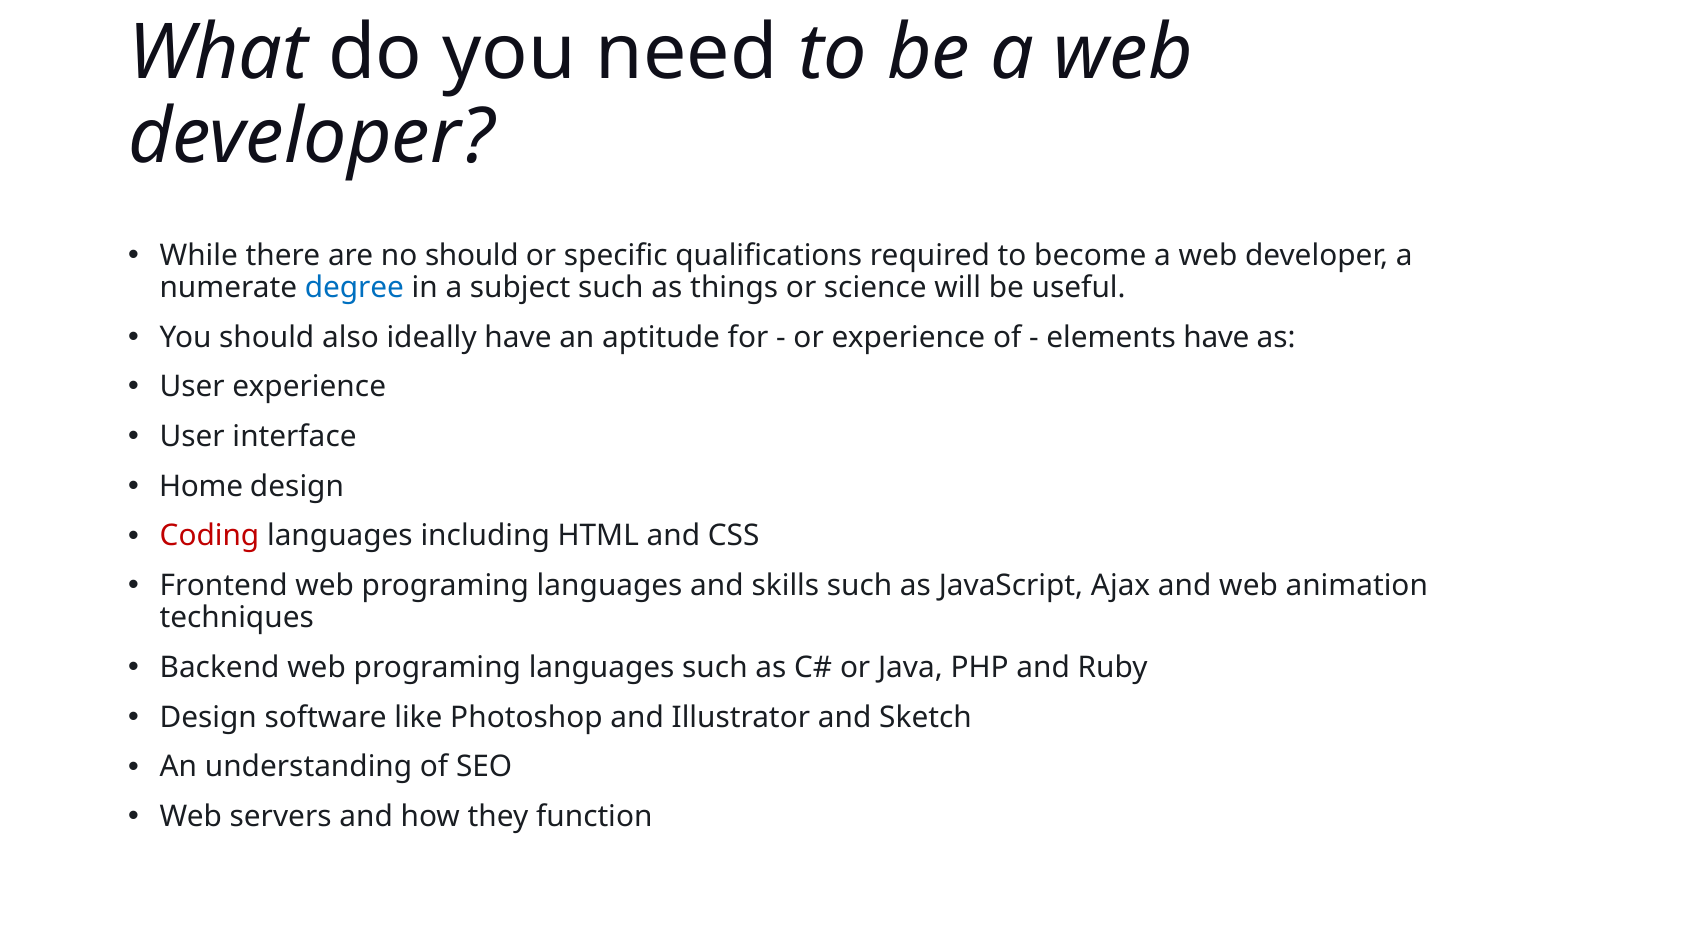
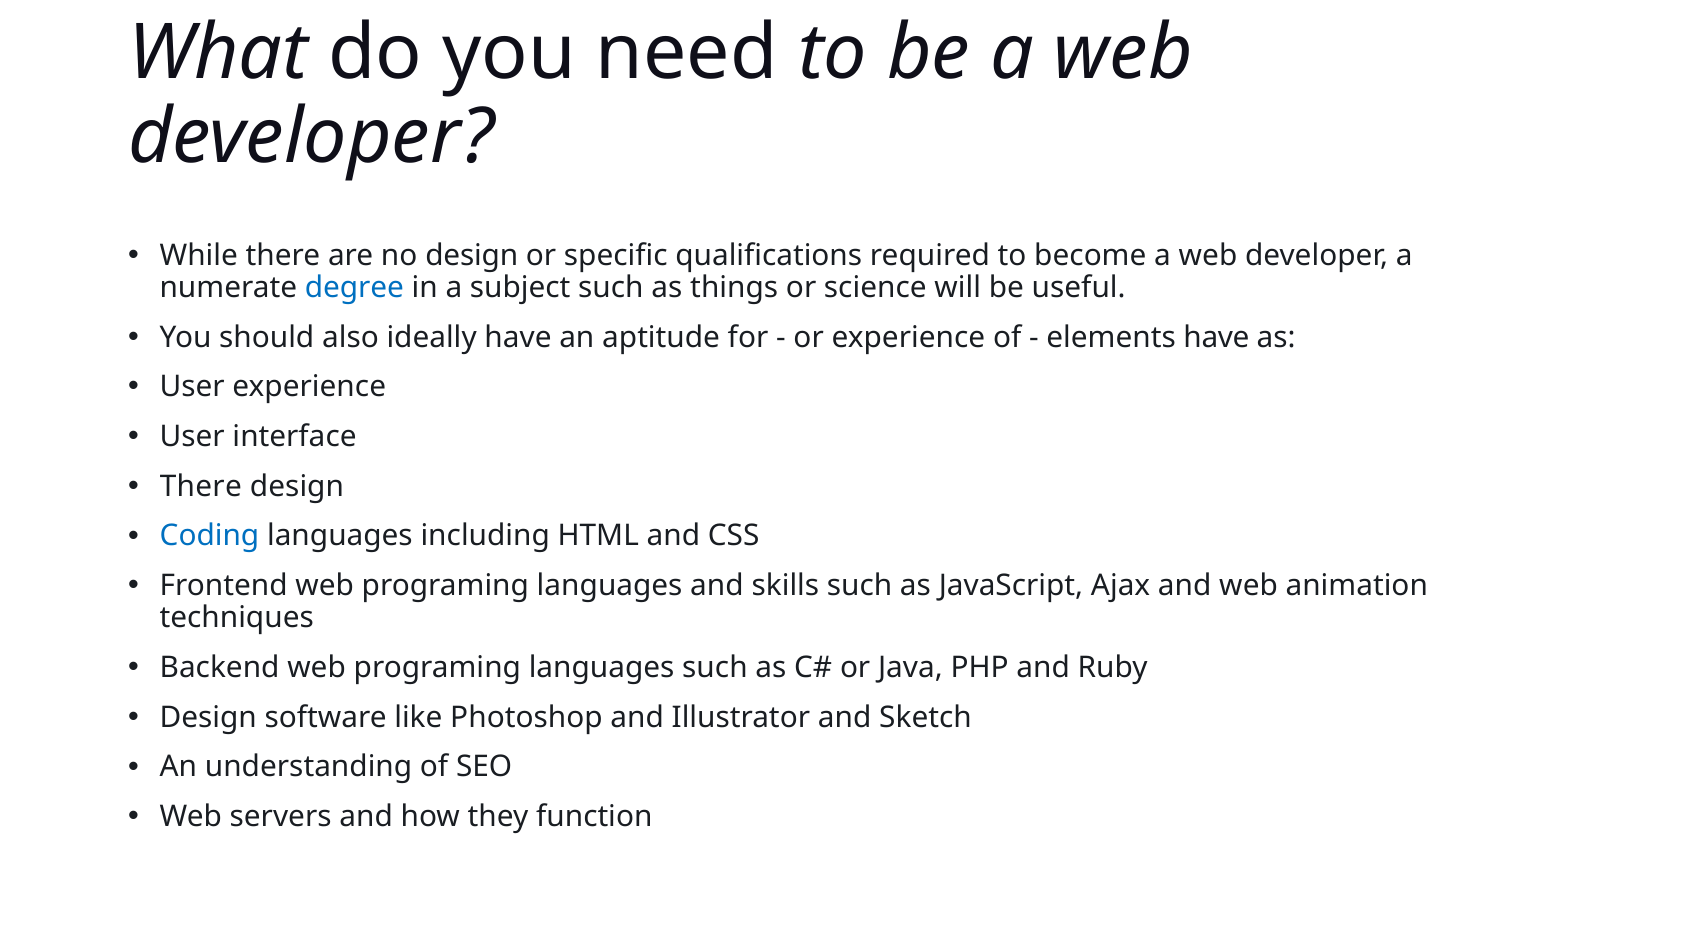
no should: should -> design (472, 255)
Home: Home -> There (201, 486)
Coding colour: red -> blue (209, 536)
